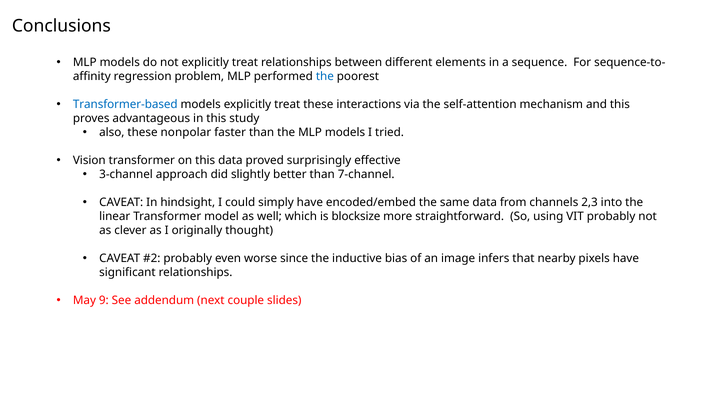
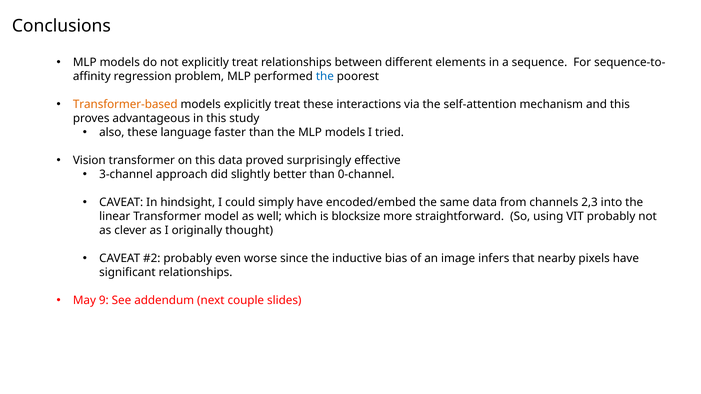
Transformer-based colour: blue -> orange (125, 105)
nonpolar: nonpolar -> language (186, 133)
7-channel: 7-channel -> 0-channel (366, 175)
